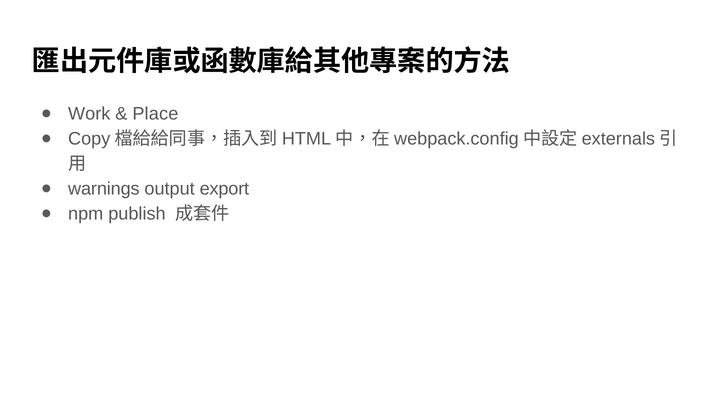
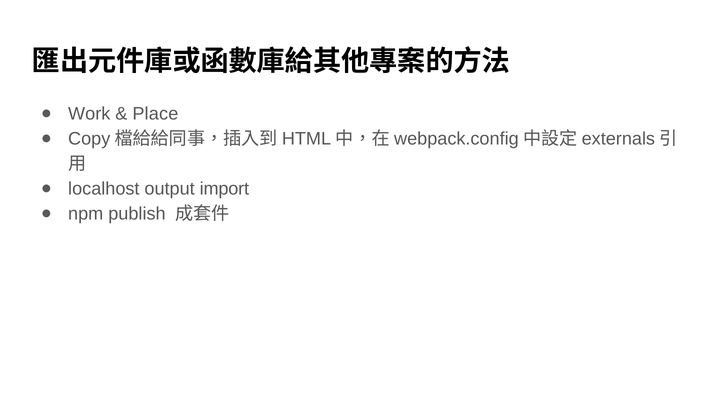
warnings: warnings -> localhost (104, 189)
export: export -> import (224, 189)
